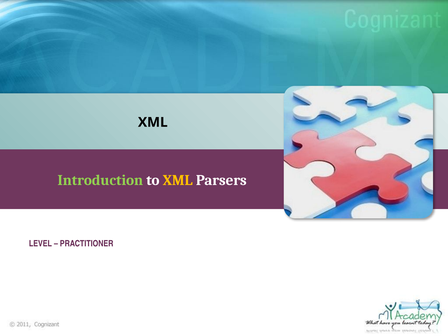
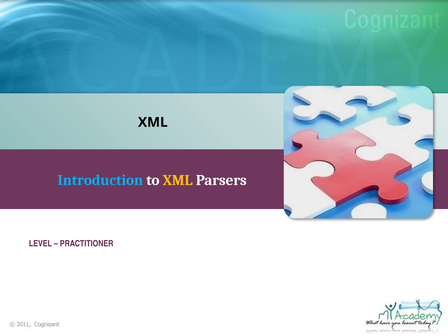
Introduction colour: light green -> light blue (100, 180)
